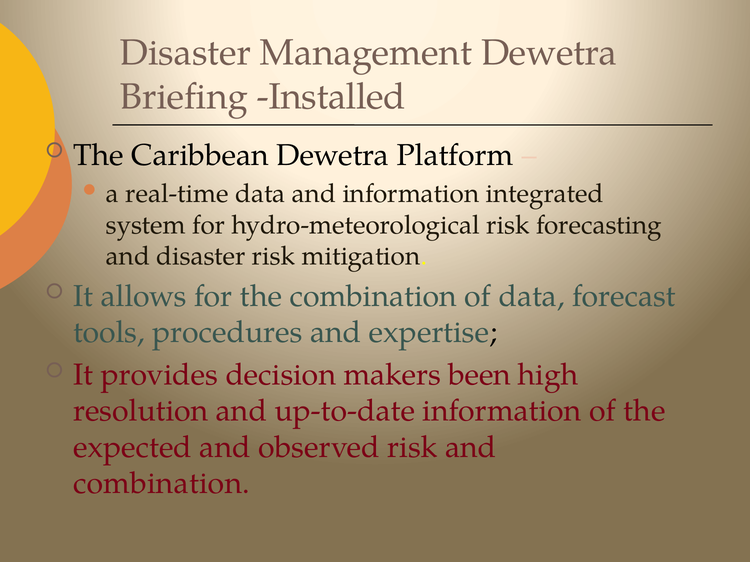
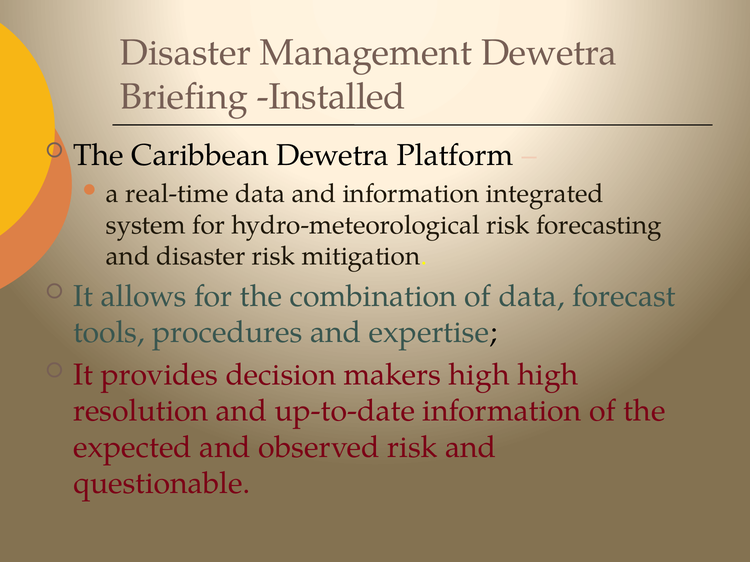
makers been: been -> high (479, 375)
combination: combination -> questionable (162, 484)
